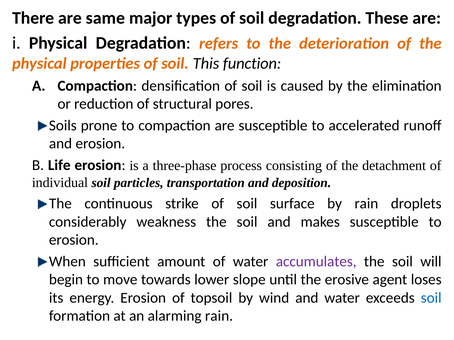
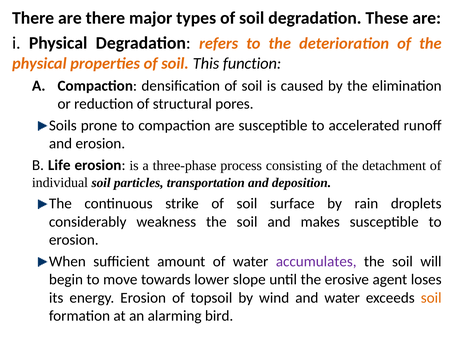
are same: same -> there (105, 18)
soil colour: blue -> orange (431, 298)
alarming rain: rain -> bird (219, 316)
